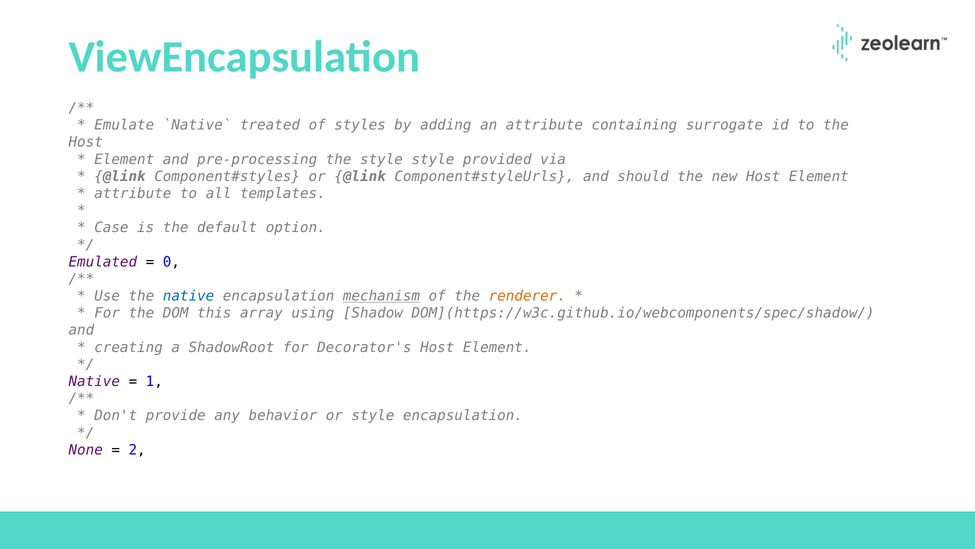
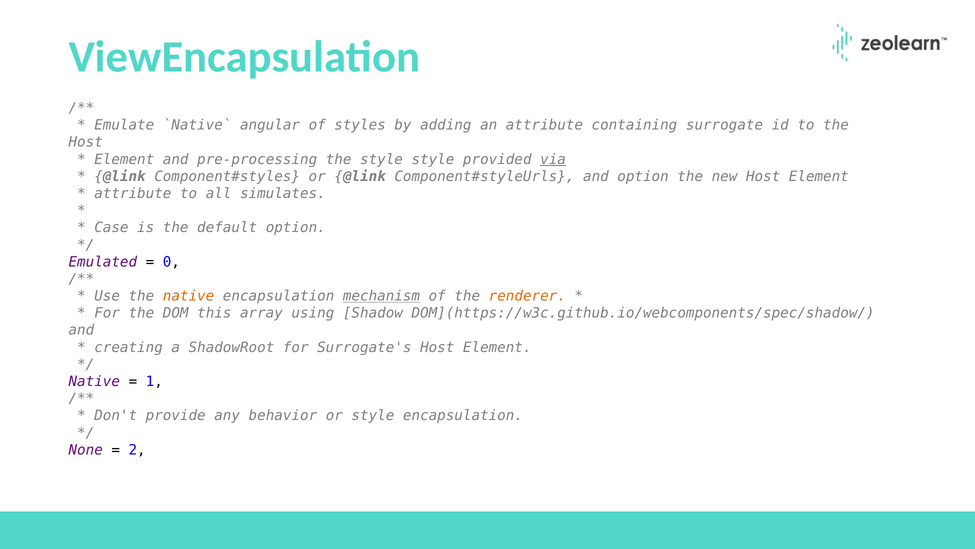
treated: treated -> angular (270, 125)
via underline: none -> present (553, 159)
and should: should -> option (643, 176)
templates: templates -> simulates (283, 193)
native colour: blue -> orange (189, 296)
Decorator's: Decorator's -> Surrogate's (364, 347)
